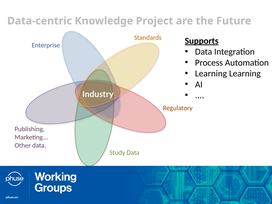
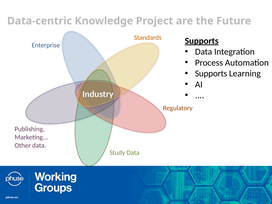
Learning: Learning -> Supports (211, 74)
